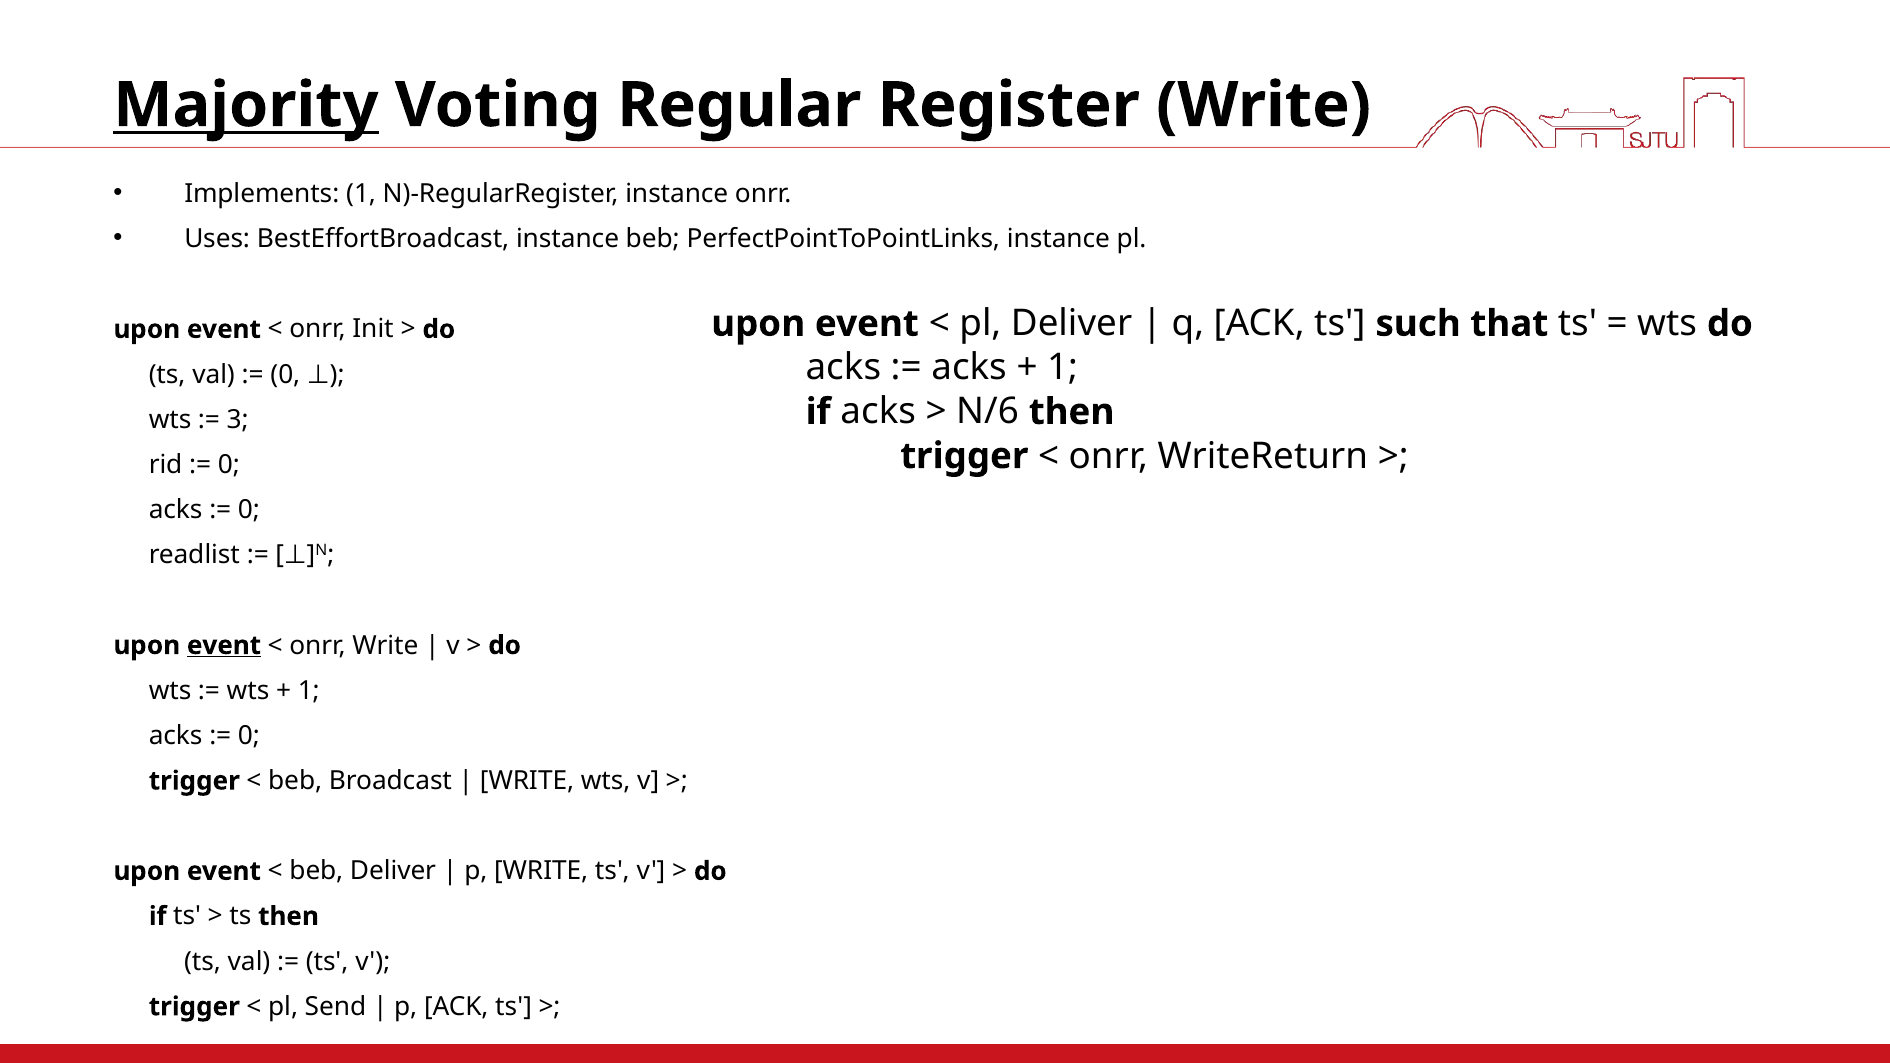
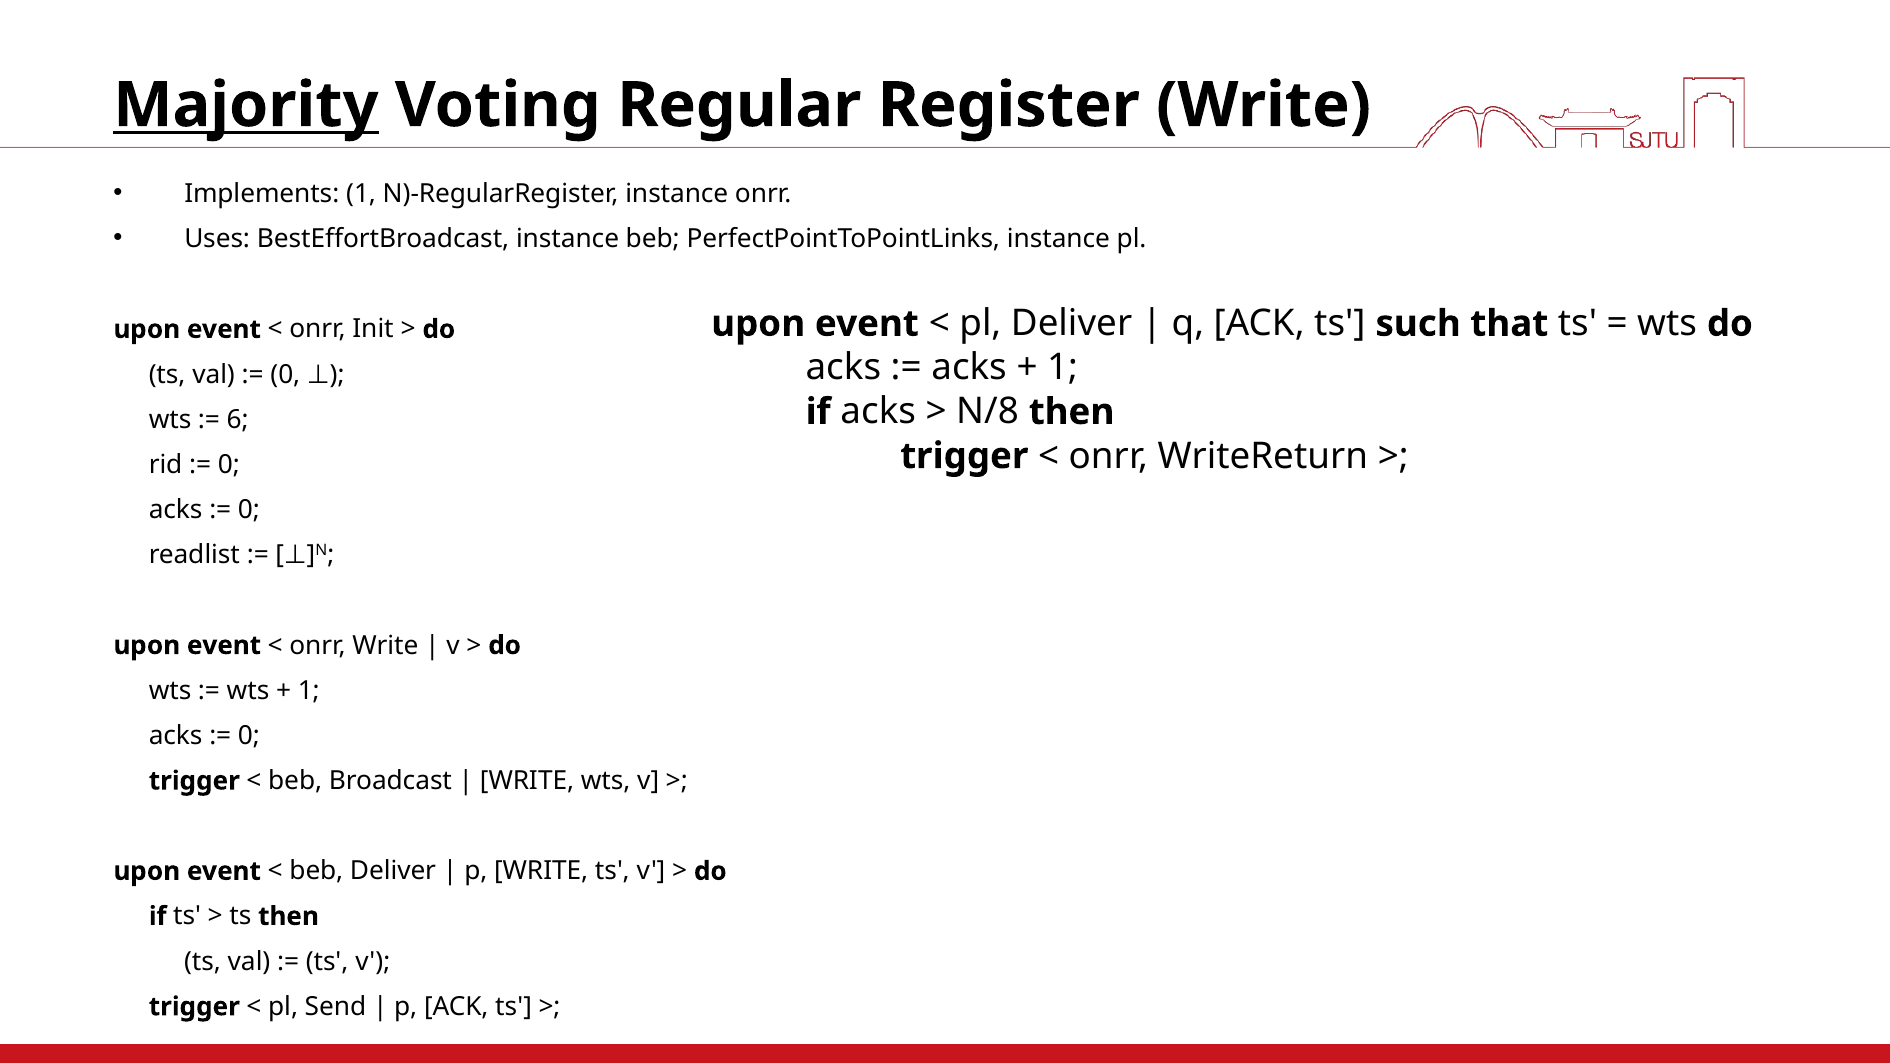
N/6: N/6 -> N/8 (988, 412)
3: 3 -> 6 (238, 420)
event underline: present -> none (224, 645)
